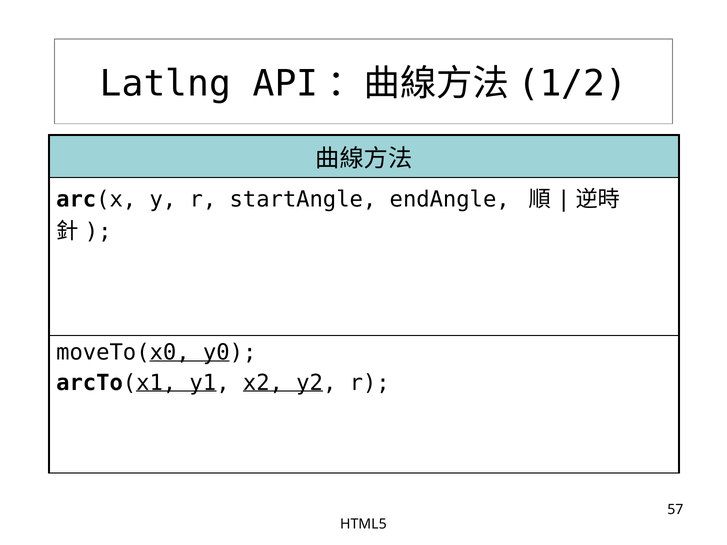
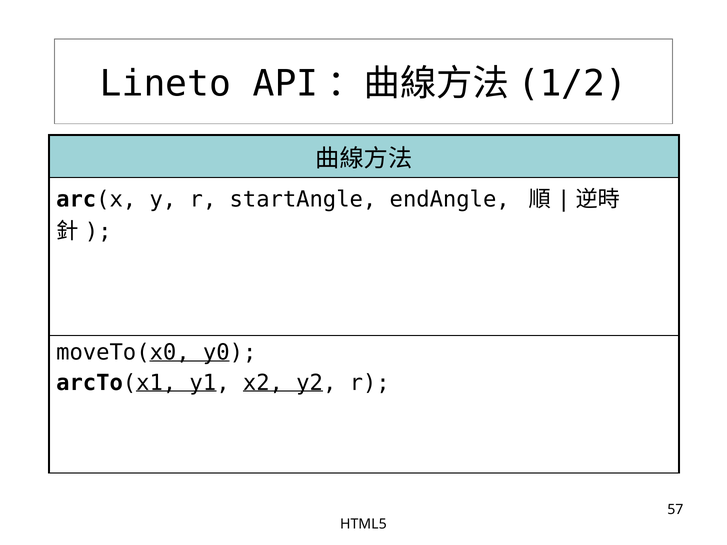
Latlng: Latlng -> Lineto (165, 84)
